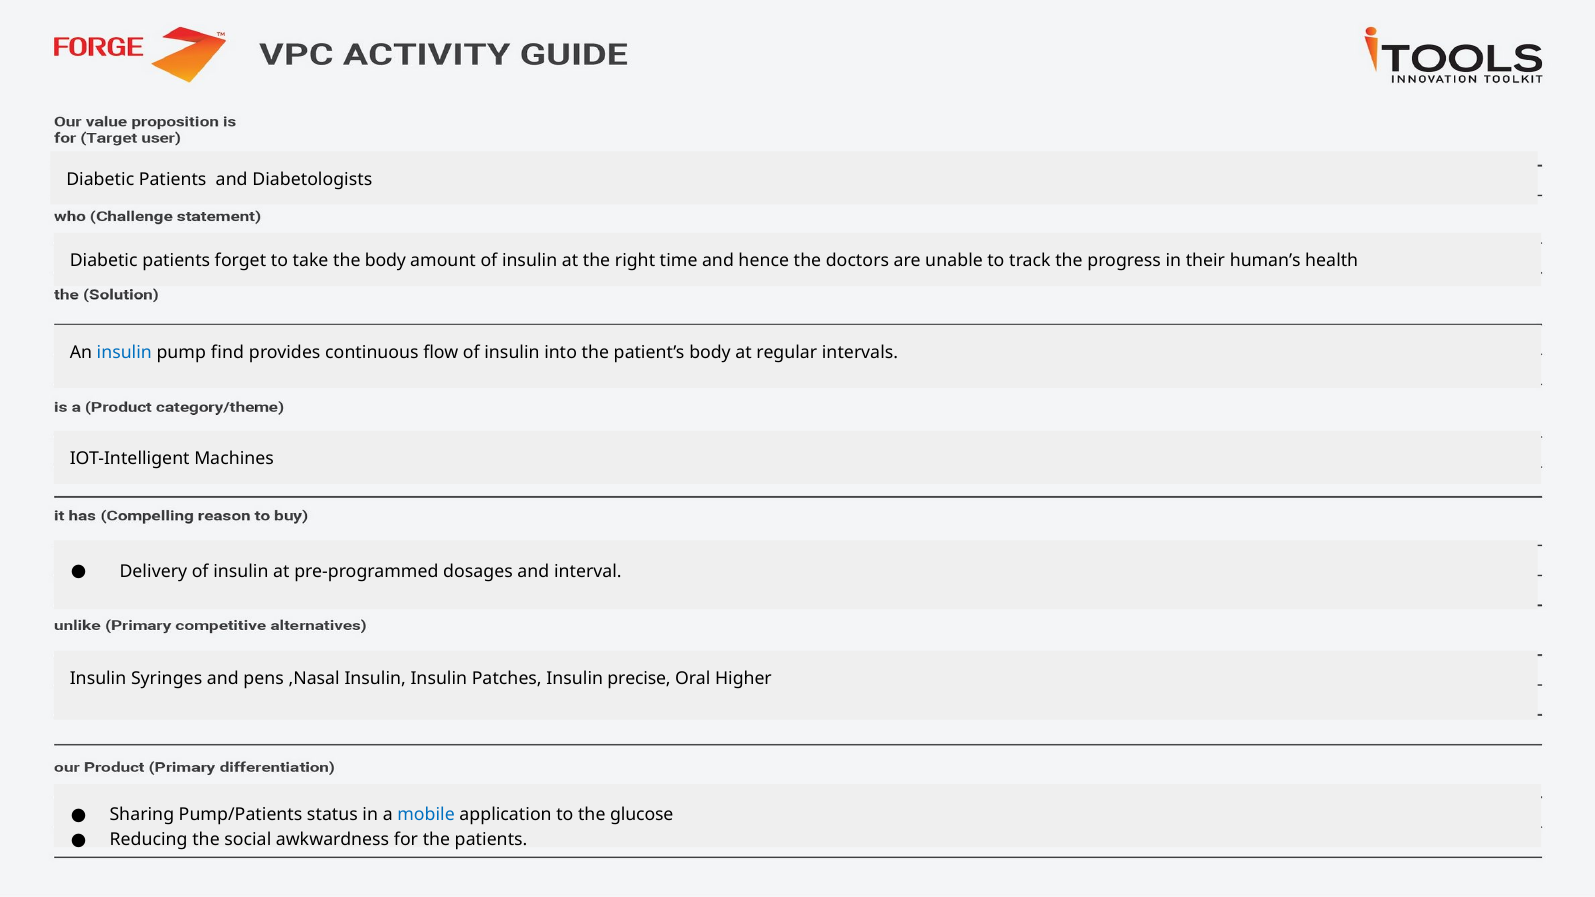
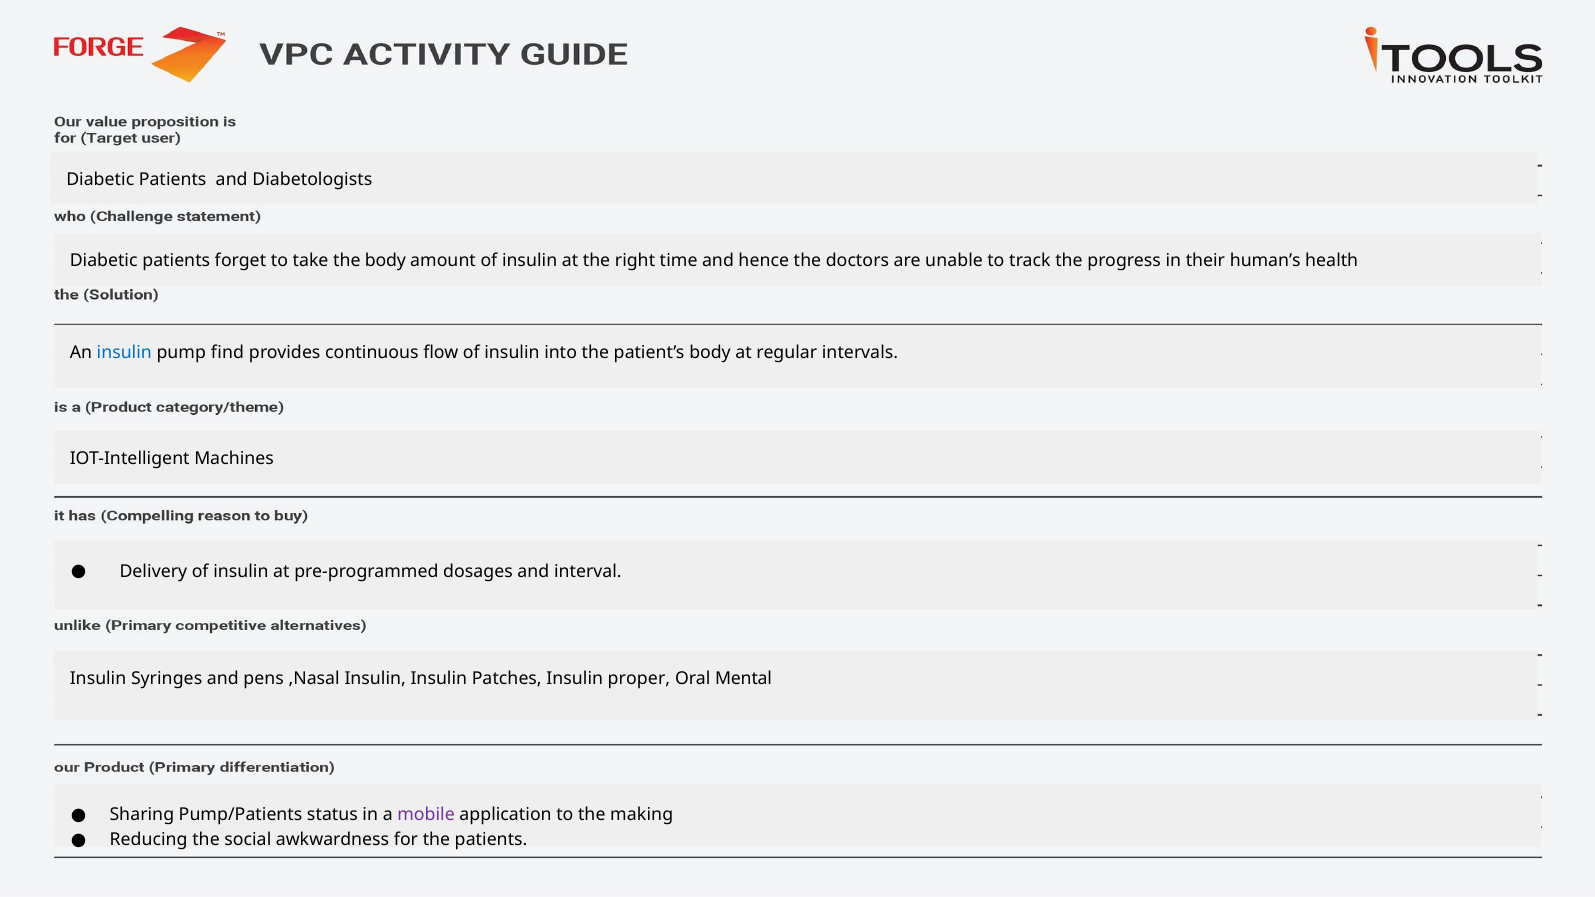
precise: precise -> proper (639, 679)
Higher: Higher -> Mental (744, 679)
mobile colour: blue -> purple (426, 815)
glucose: glucose -> making (642, 815)
